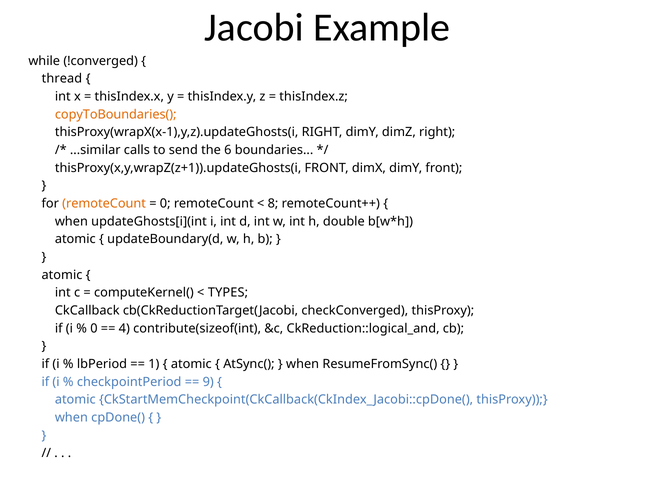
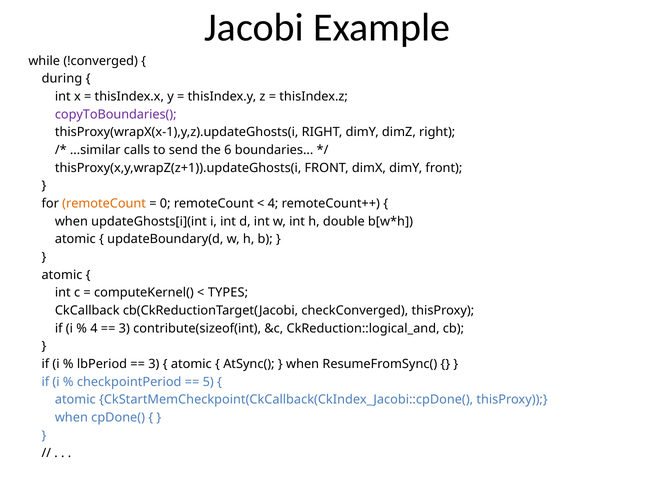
thread: thread -> during (62, 79)
copyToBoundaries( colour: orange -> purple (116, 114)
8: 8 -> 4 (273, 204)
0: 0 -> 4 (94, 329)
4: 4 -> 3 (124, 329)
1: 1 -> 3 (154, 364)
9: 9 -> 5 (208, 382)
